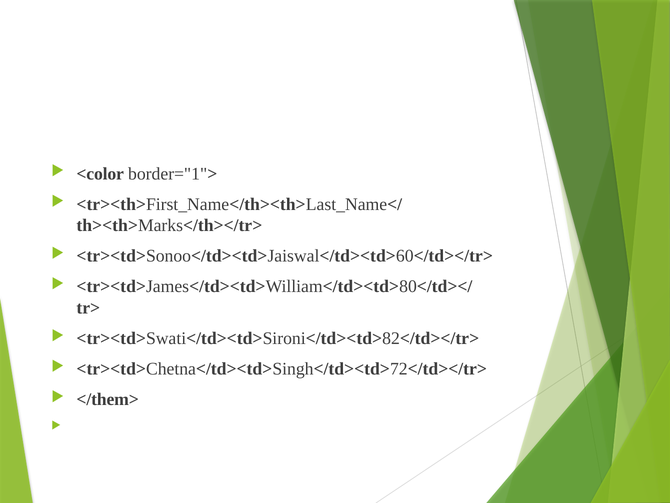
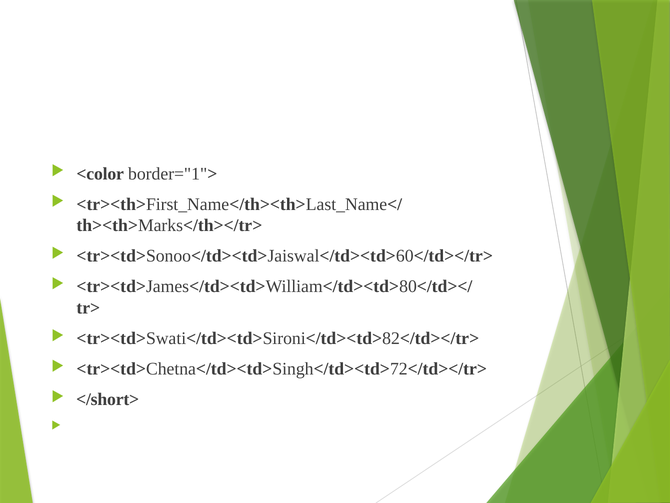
</them>: </them> -> </short> (108, 399)
